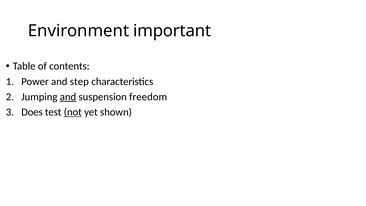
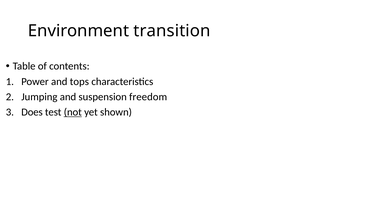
important: important -> transition (172, 31)
step: step -> tops (79, 81)
and underline: present -> none (68, 97)
